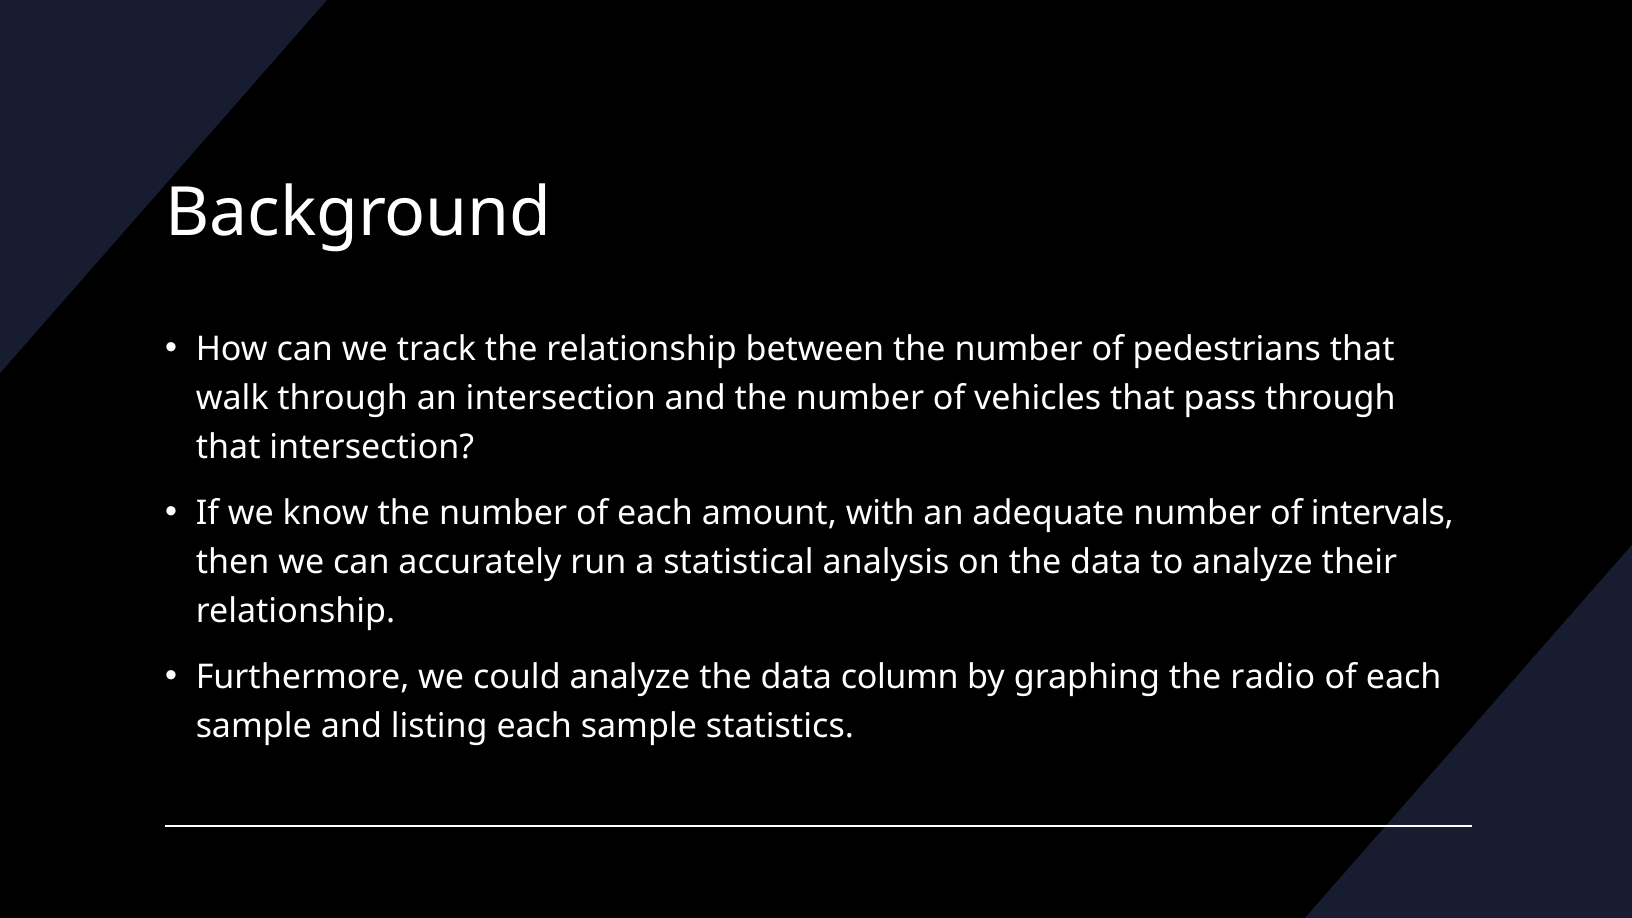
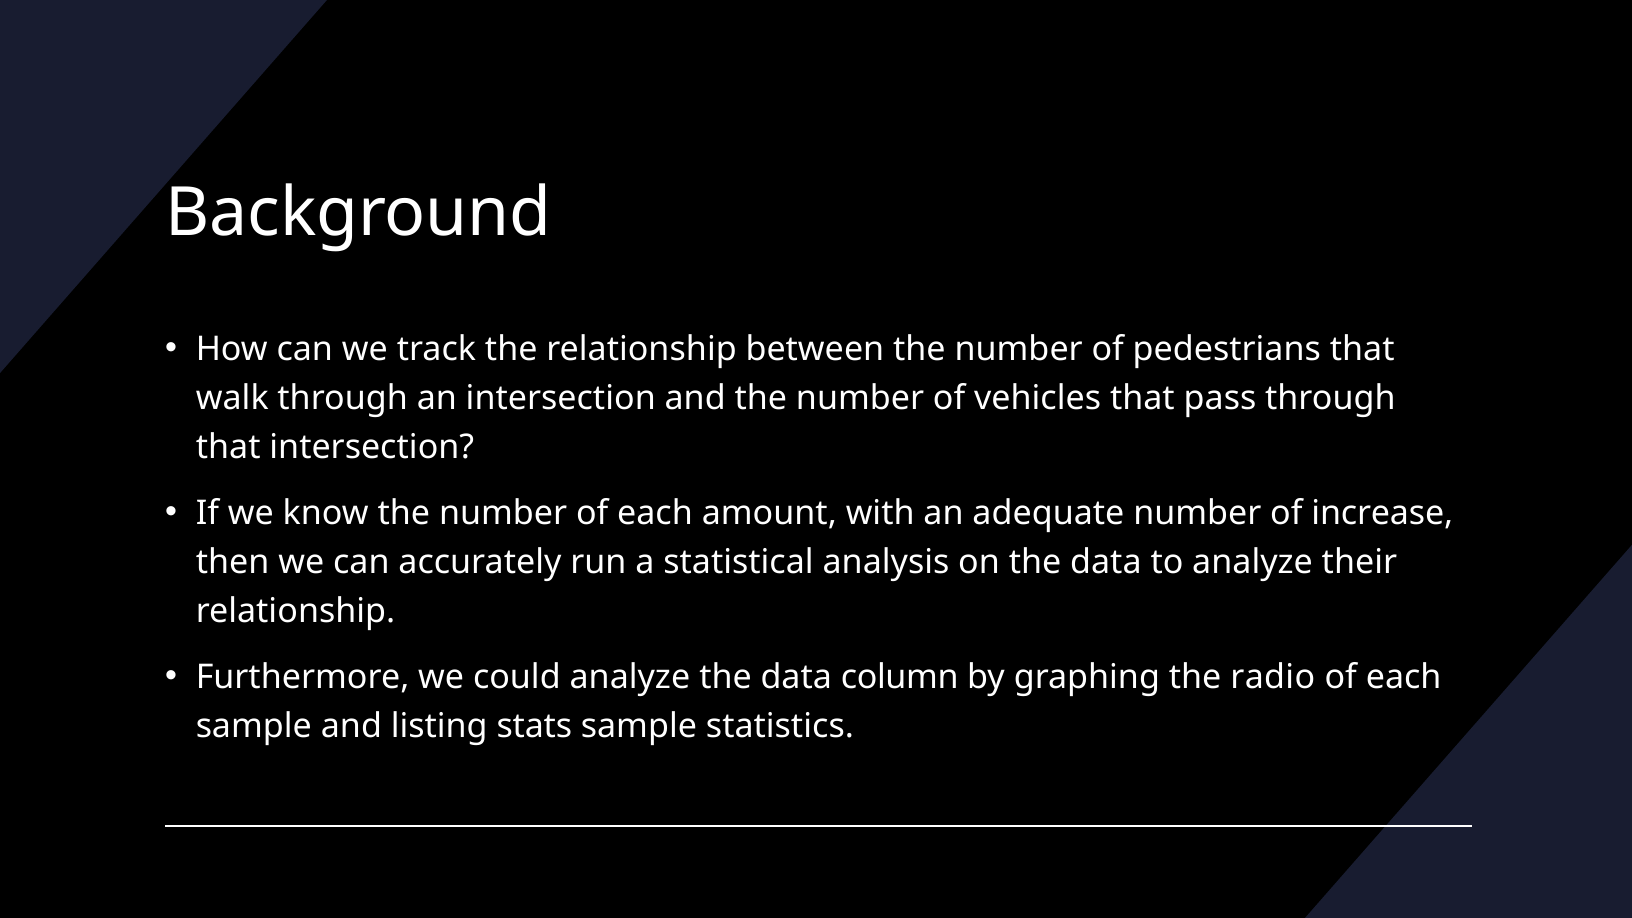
intervals: intervals -> increase (1382, 513)
listing each: each -> stats (534, 726)
